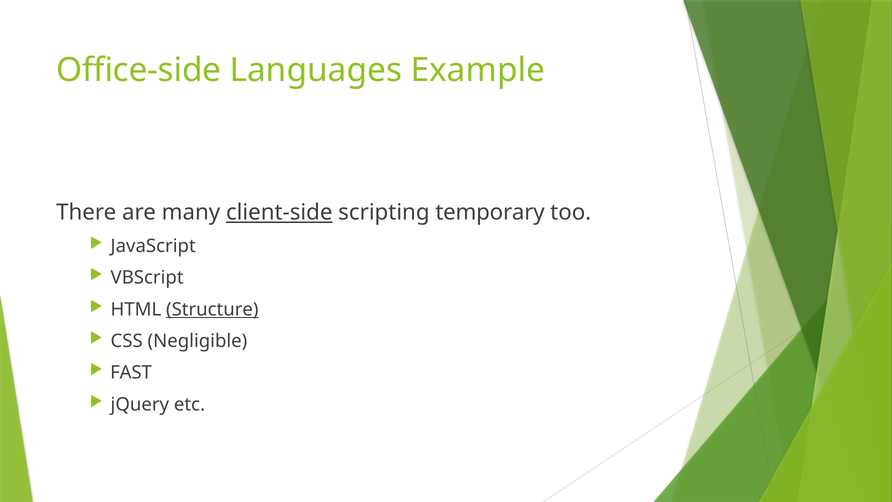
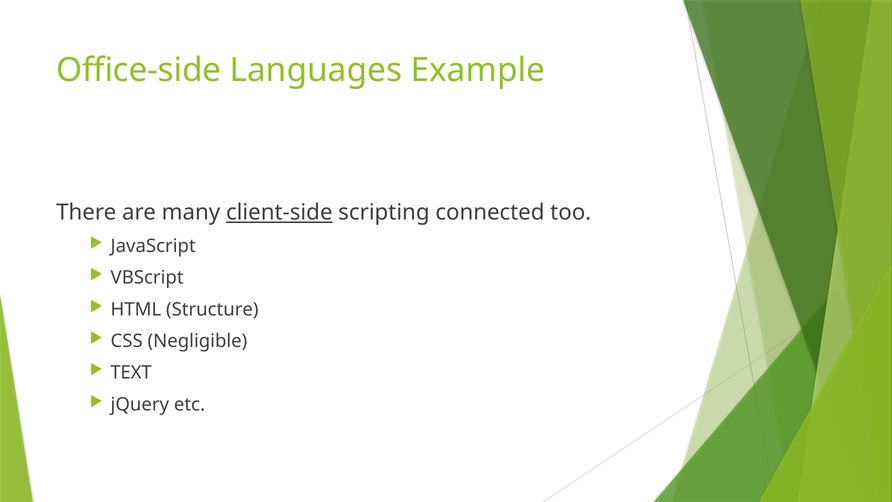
temporary: temporary -> connected (490, 212)
Structure underline: present -> none (212, 309)
FAST: FAST -> TEXT (131, 373)
